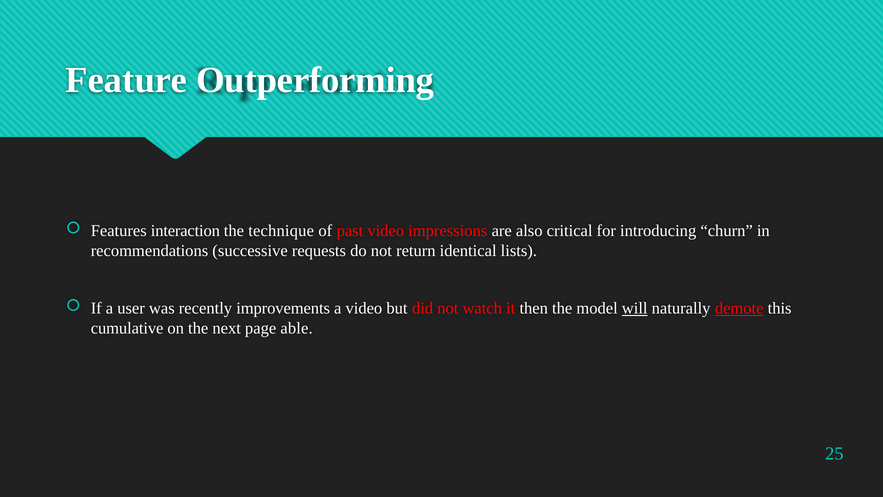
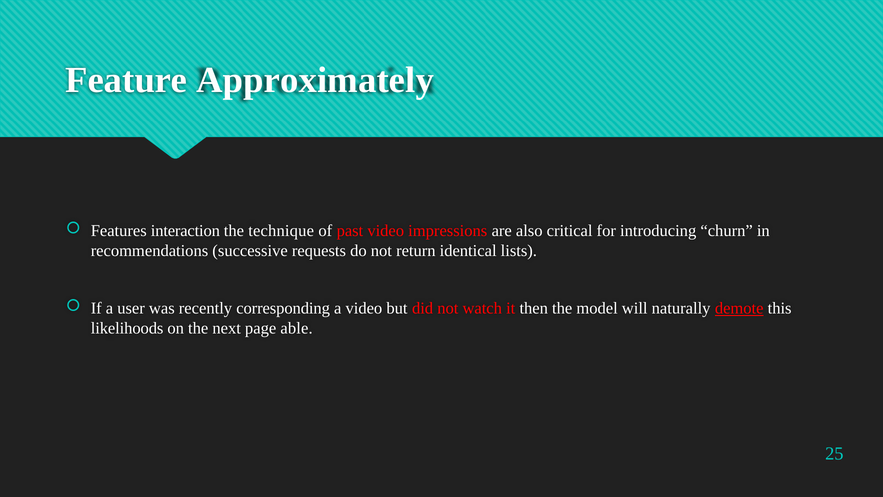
Outperforming: Outperforming -> Approximately (315, 80)
improvements: improvements -> corresponding (283, 308)
will underline: present -> none (635, 308)
cumulative: cumulative -> likelihoods (127, 328)
